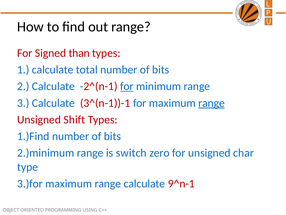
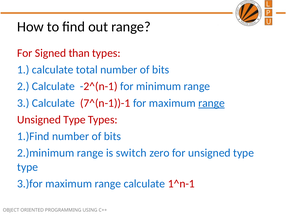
for underline: present -> none (127, 86)
3^(n-1))-1: 3^(n-1))-1 -> 7^(n-1))-1 (105, 103)
Shift: Shift -> Type (75, 119)
for unsigned char: char -> type (244, 153)
9^n-1: 9^n-1 -> 1^n-1 (181, 183)
